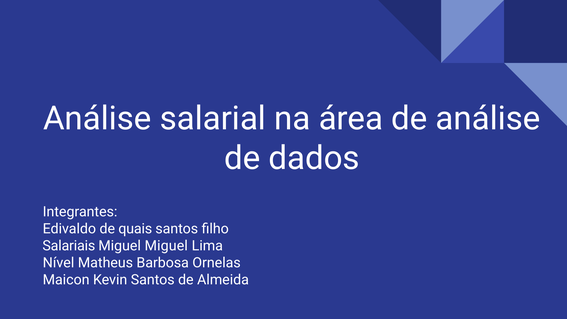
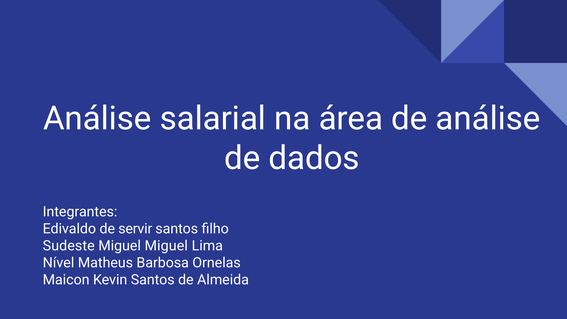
quais: quais -> servir (135, 229)
Salariais: Salariais -> Sudeste (69, 246)
